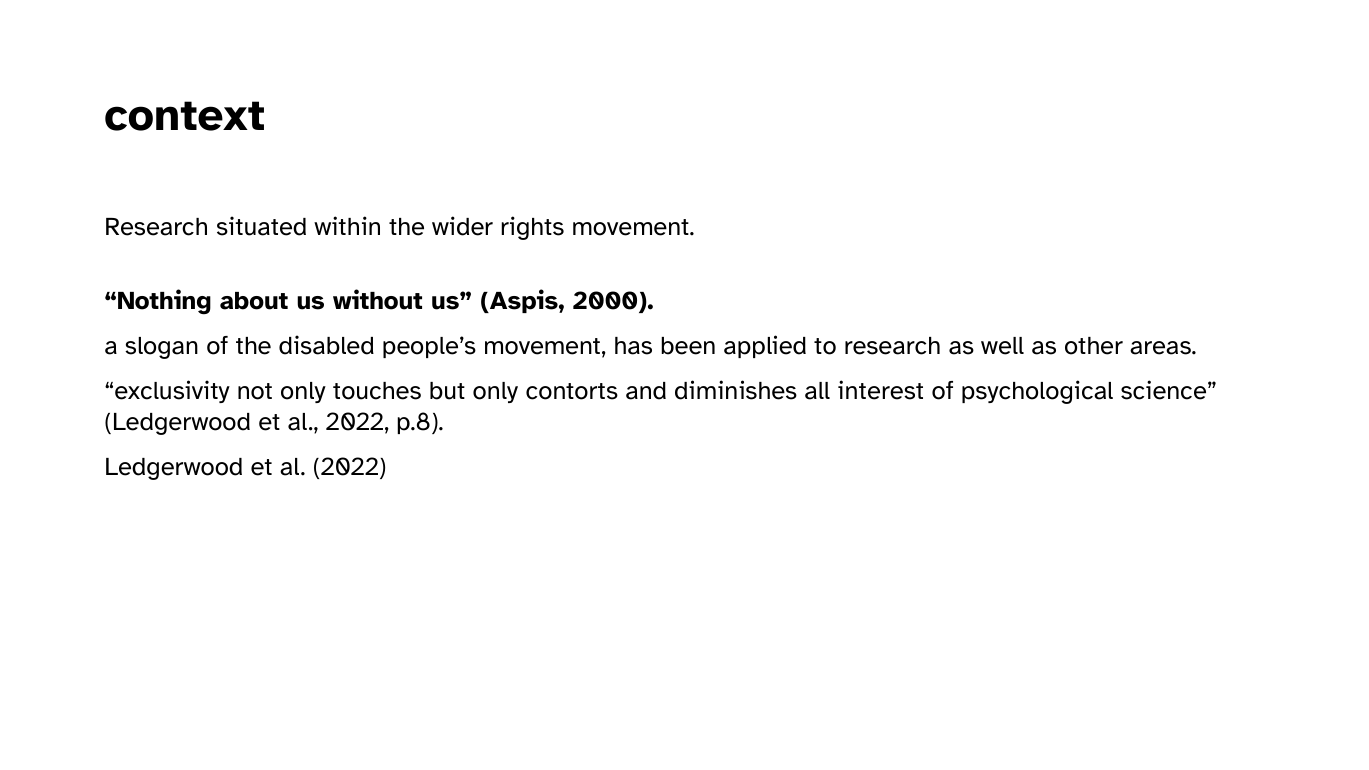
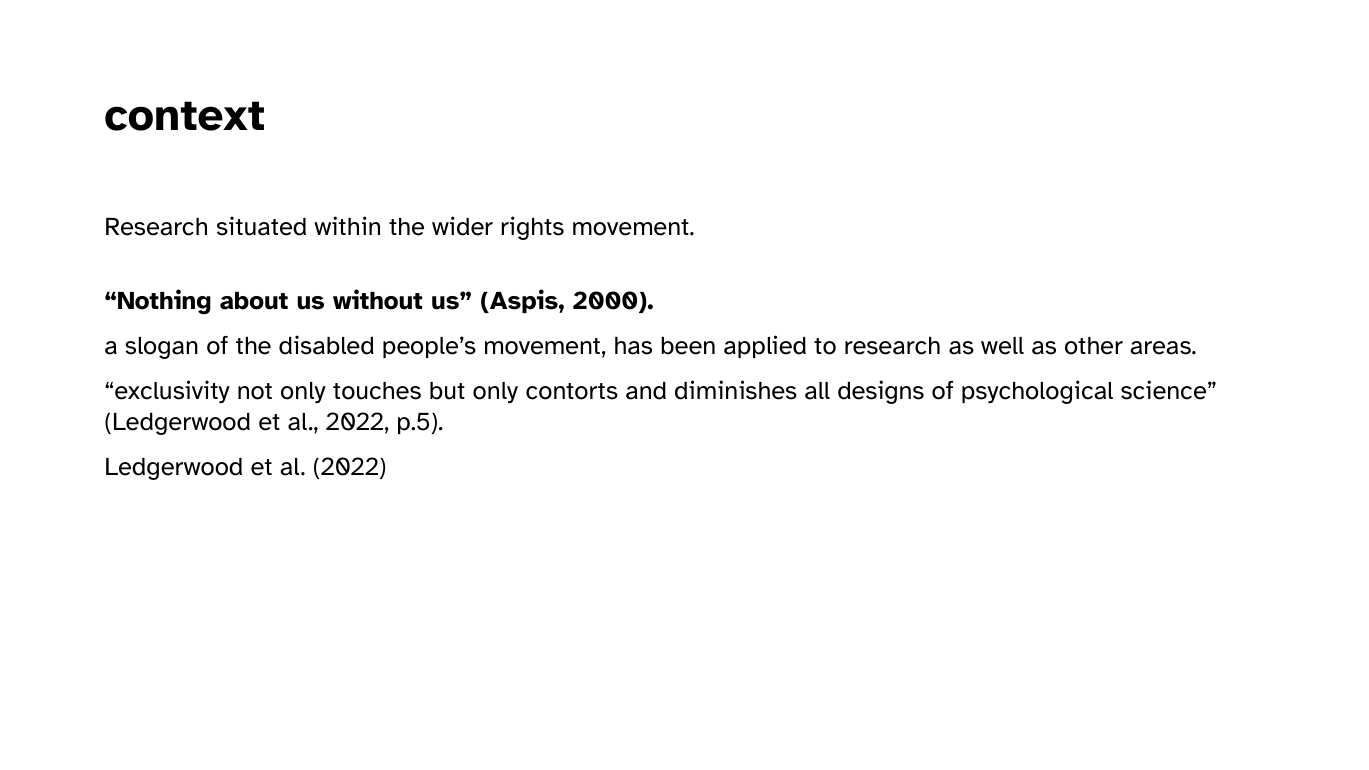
interest: interest -> designs (881, 391)
p.8: p.8 -> p.5 (420, 422)
